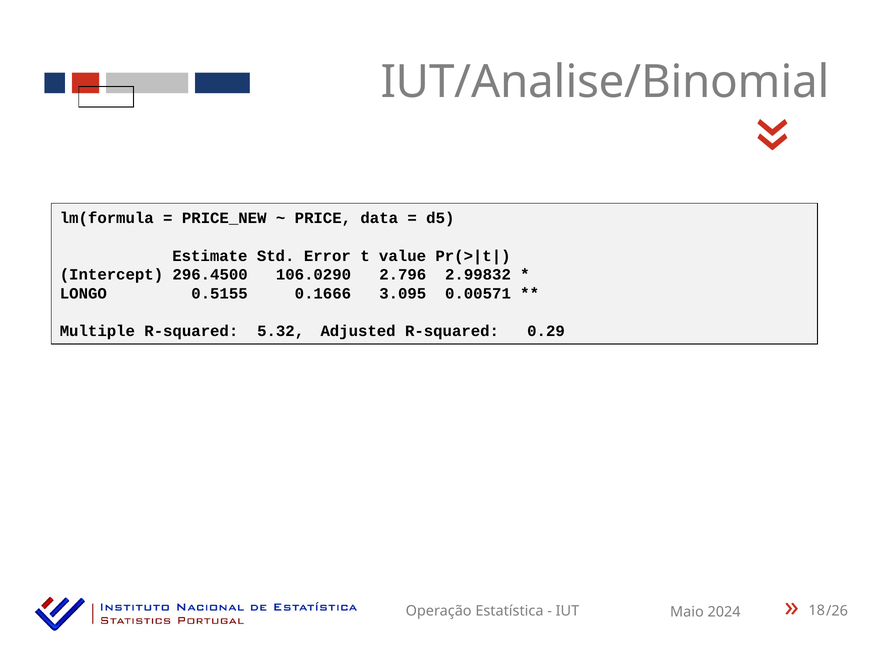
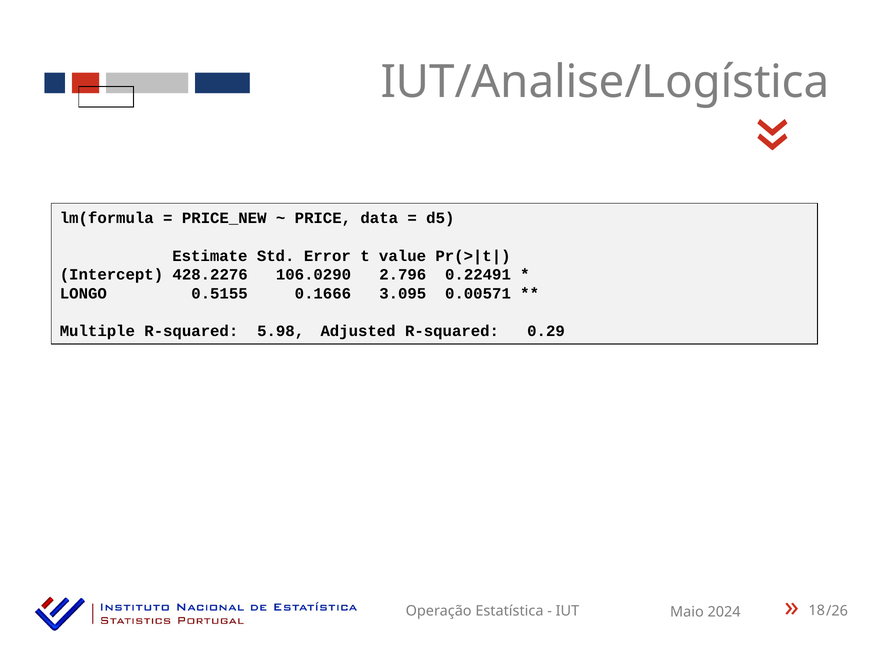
IUT/Analise/Binomial: IUT/Analise/Binomial -> IUT/Analise/Logística (605, 82)
296.4500: 296.4500 -> 428.2276 (210, 275)
2.99832: 2.99832 -> 0.22491 (478, 275)
5.32: 5.32 -> 5.98 (281, 331)
